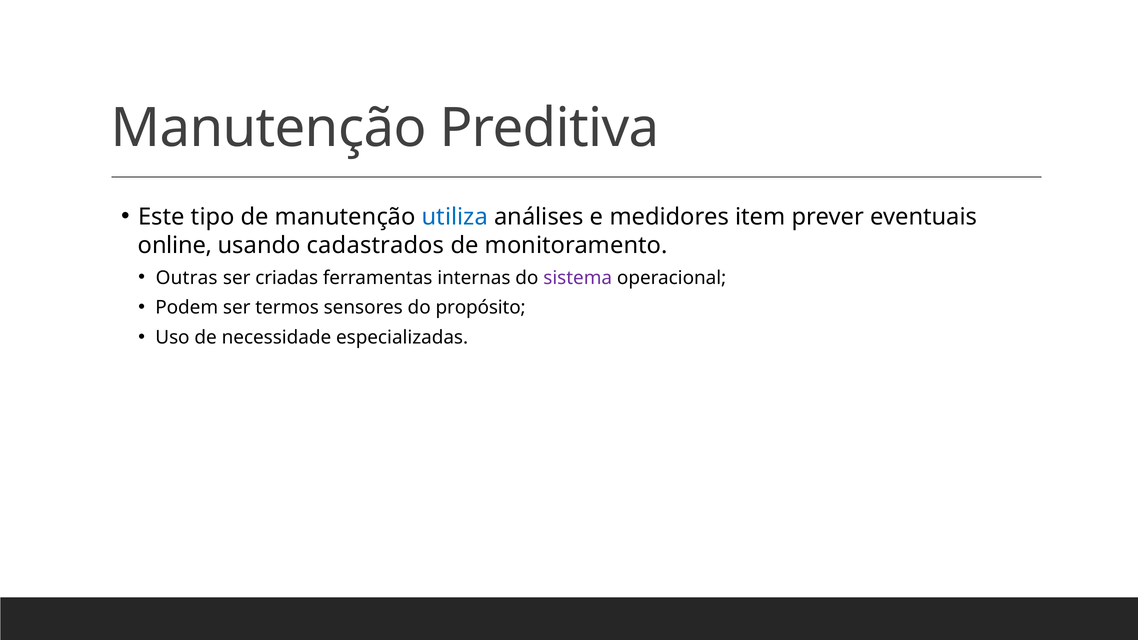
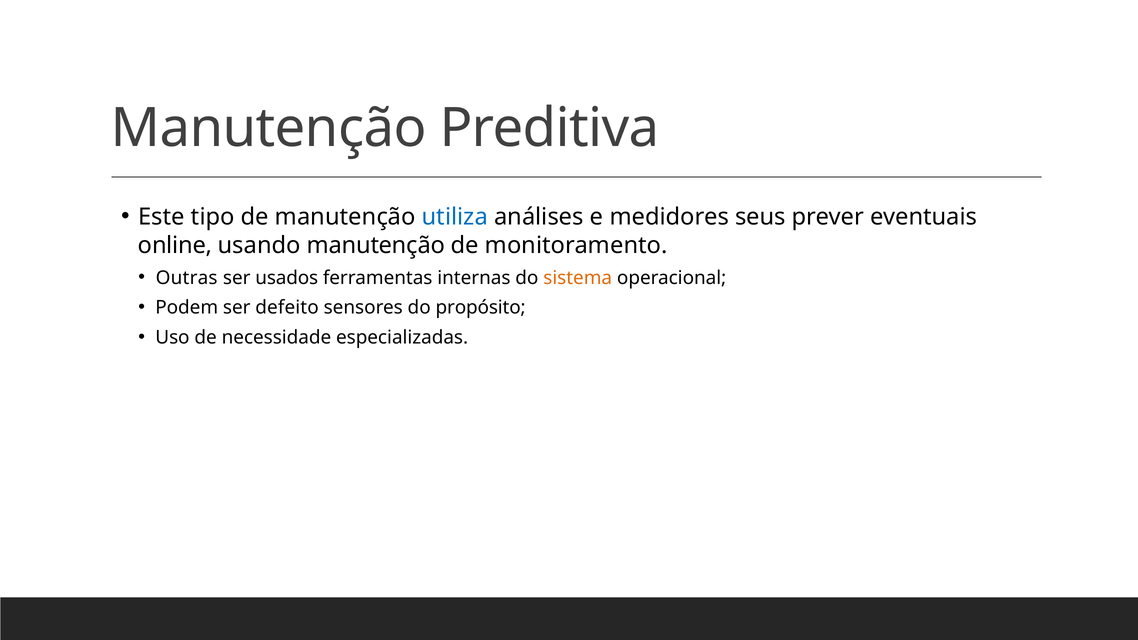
item: item -> seus (760, 217)
usando cadastrados: cadastrados -> manutenção (376, 245)
criadas: criadas -> usados (287, 278)
sistema colour: purple -> orange (578, 278)
termos: termos -> defeito (287, 308)
